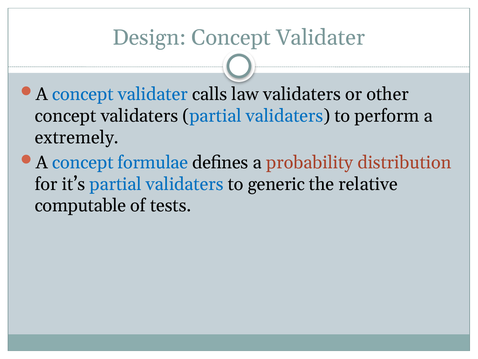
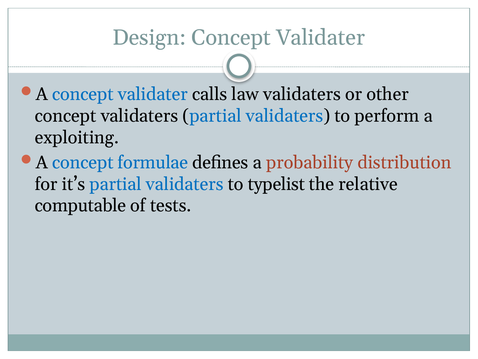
extremely: extremely -> exploiting (77, 137)
generic: generic -> typelist (276, 184)
